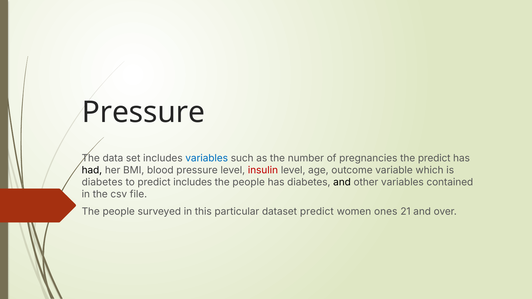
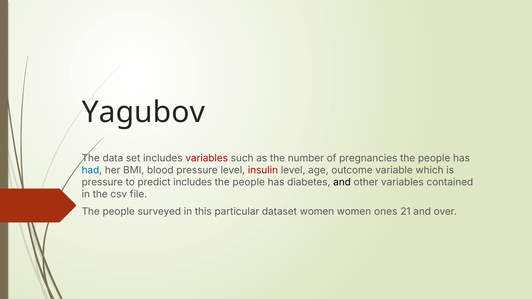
Pressure: Pressure -> Yagubov (143, 112)
variables colour: blue -> red (207, 158)
pregnancies the predict: predict -> people (434, 158)
had colour: black -> blue (92, 170)
diabetes: diabetes -> pressure (102, 182)
dataset predict: predict -> women (317, 212)
